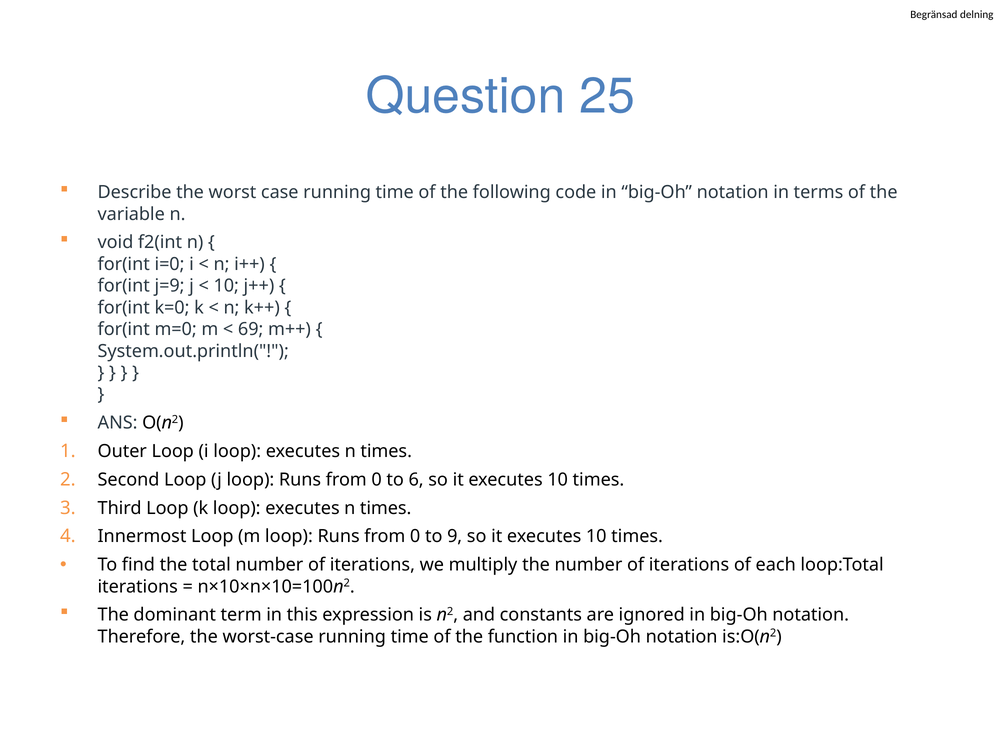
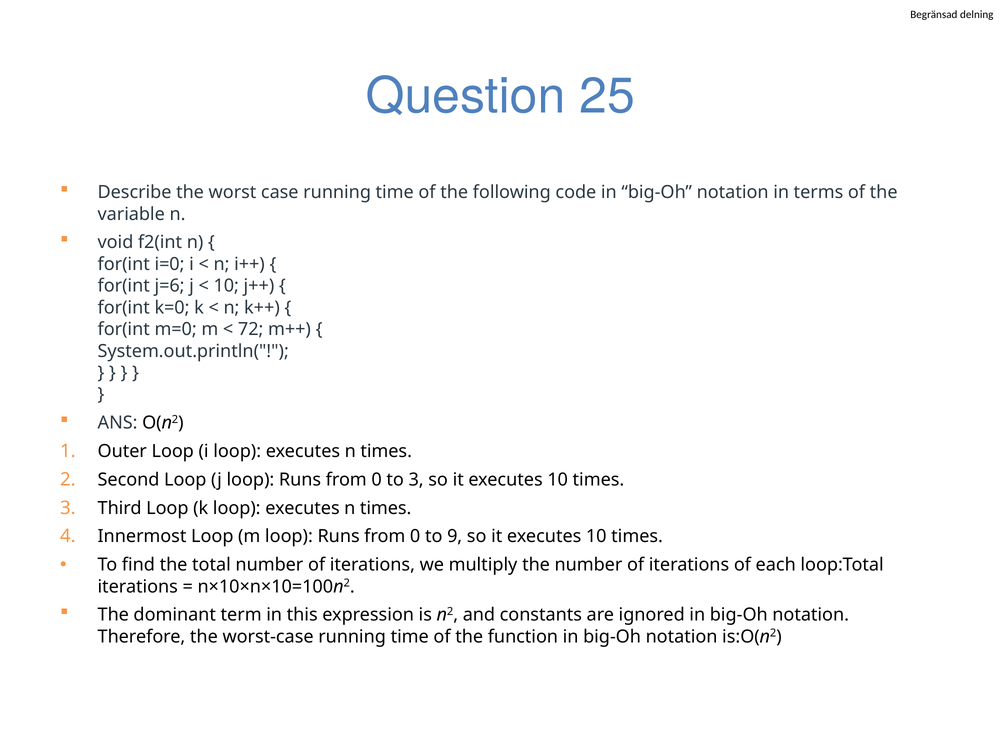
j=9: j=9 -> j=6 (170, 286)
69: 69 -> 72 (251, 329)
to 6: 6 -> 3 (416, 480)
